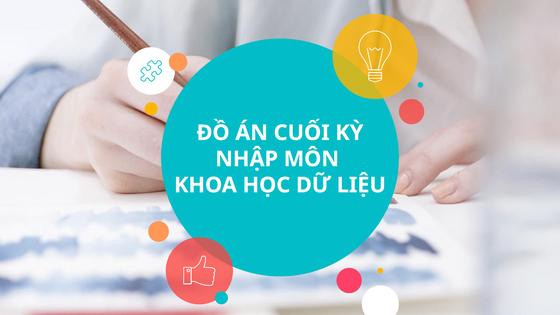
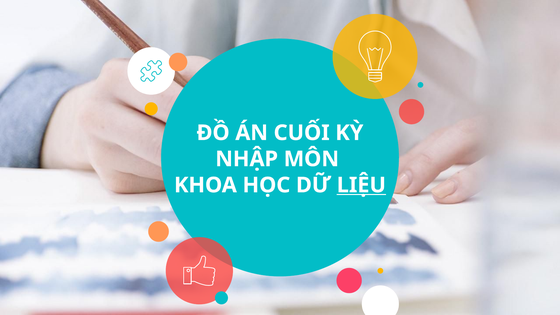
LIỆU underline: none -> present (361, 185)
